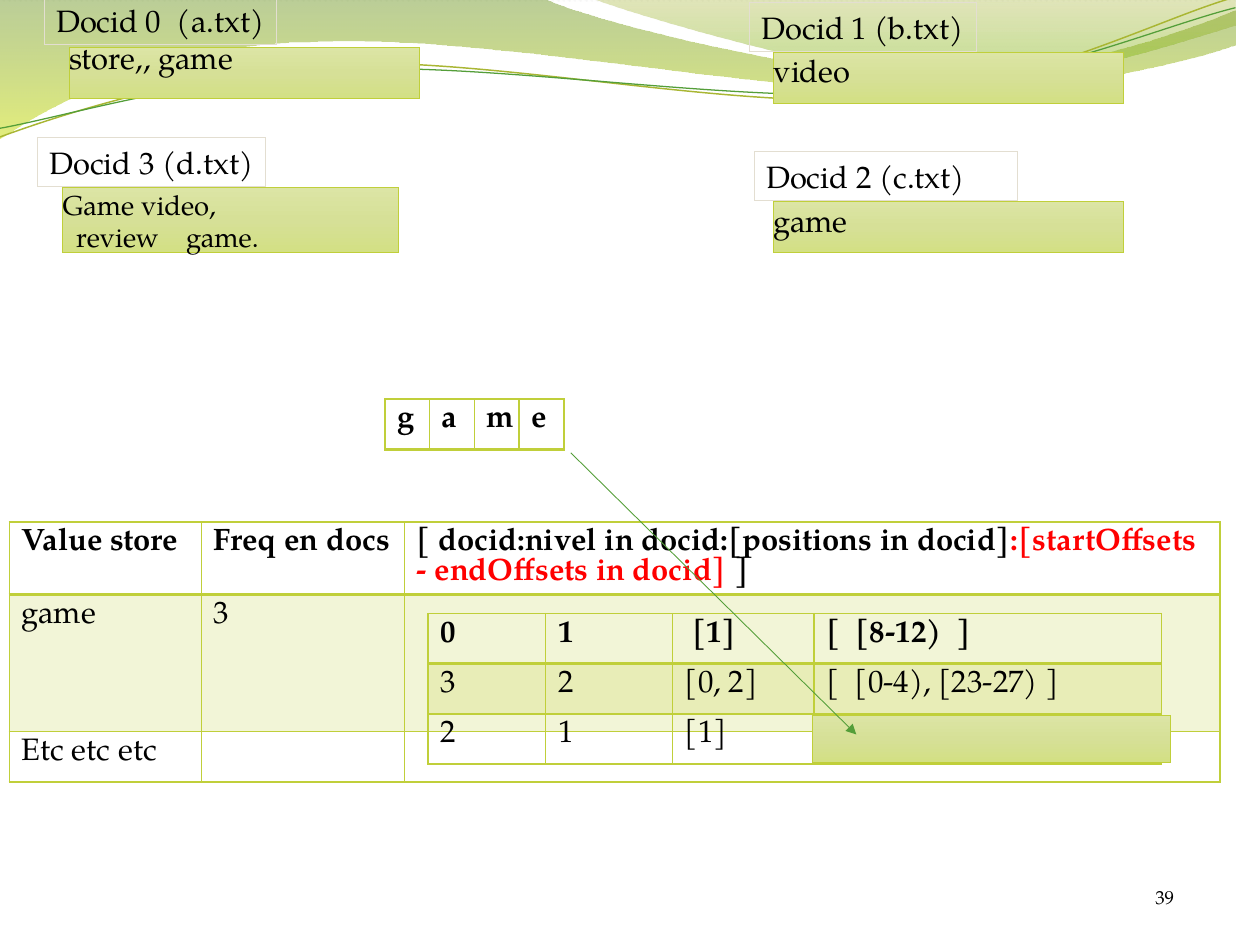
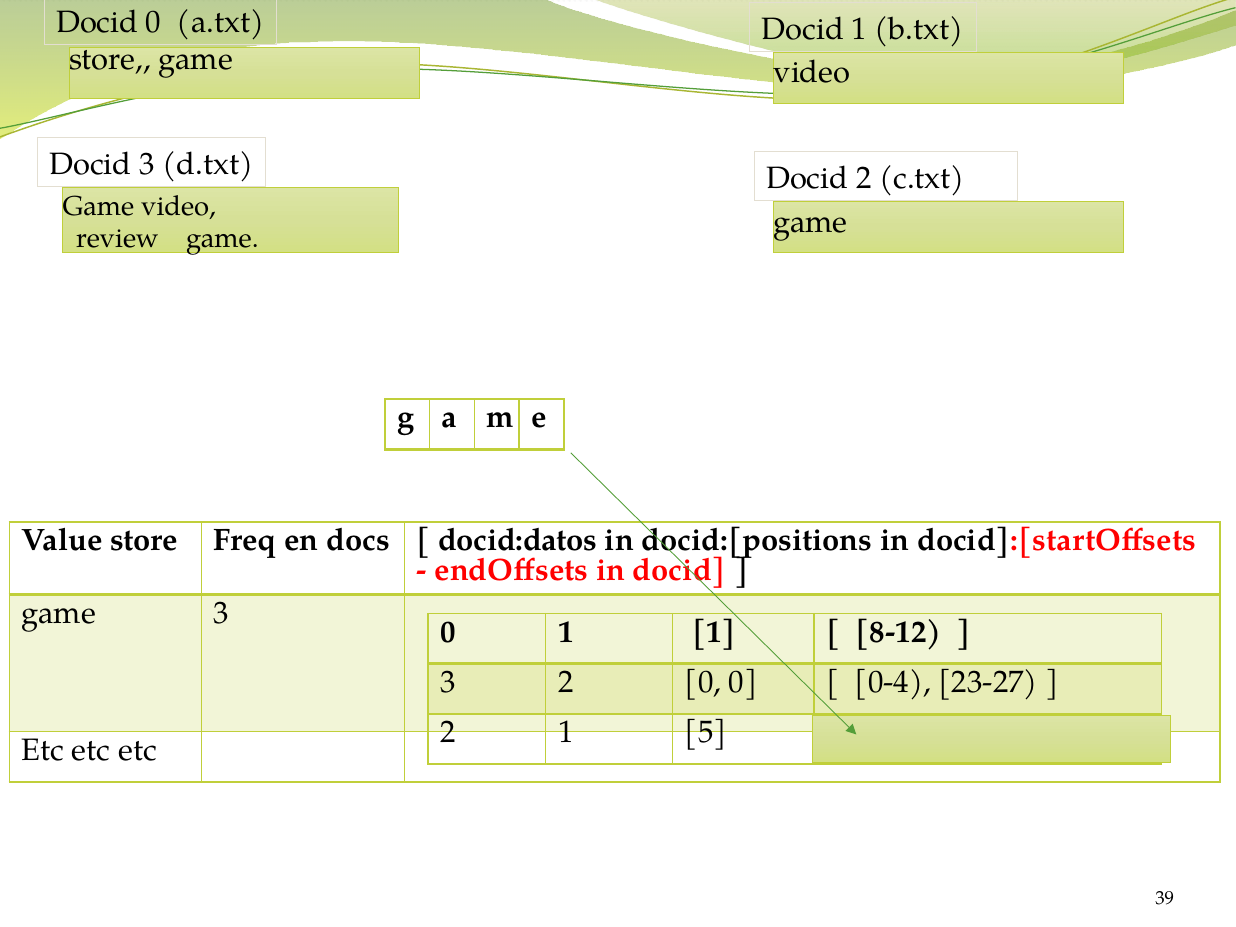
docid:nivel: docid:nivel -> docid:datos (518, 540)
0 2: 2 -> 0 (743, 682)
2 1 1: 1 -> 5 (706, 732)
